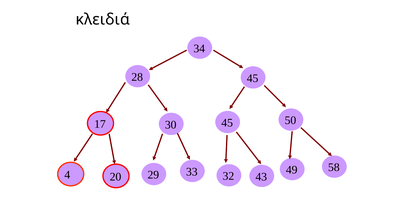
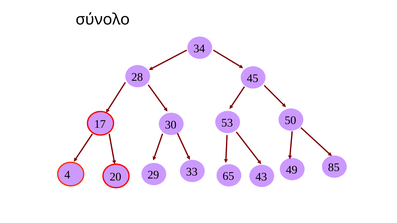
κλειδιά: κλειδιά -> σύνολο (103, 20)
30 45: 45 -> 53 (227, 123)
58: 58 -> 85 (334, 168)
32: 32 -> 65 (228, 176)
